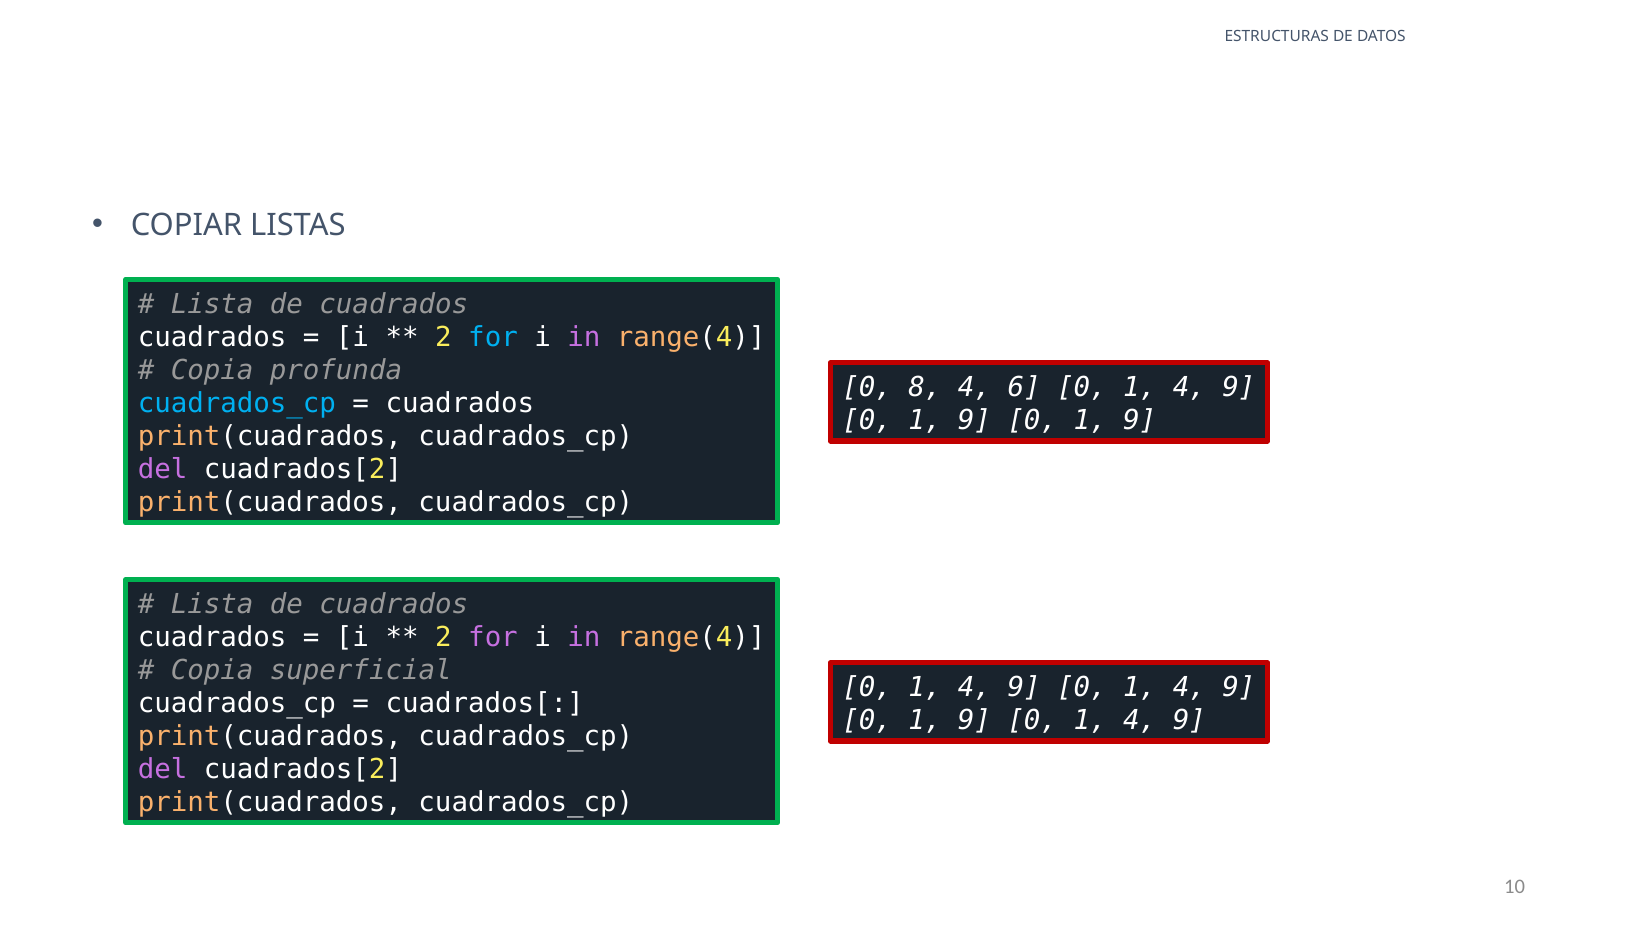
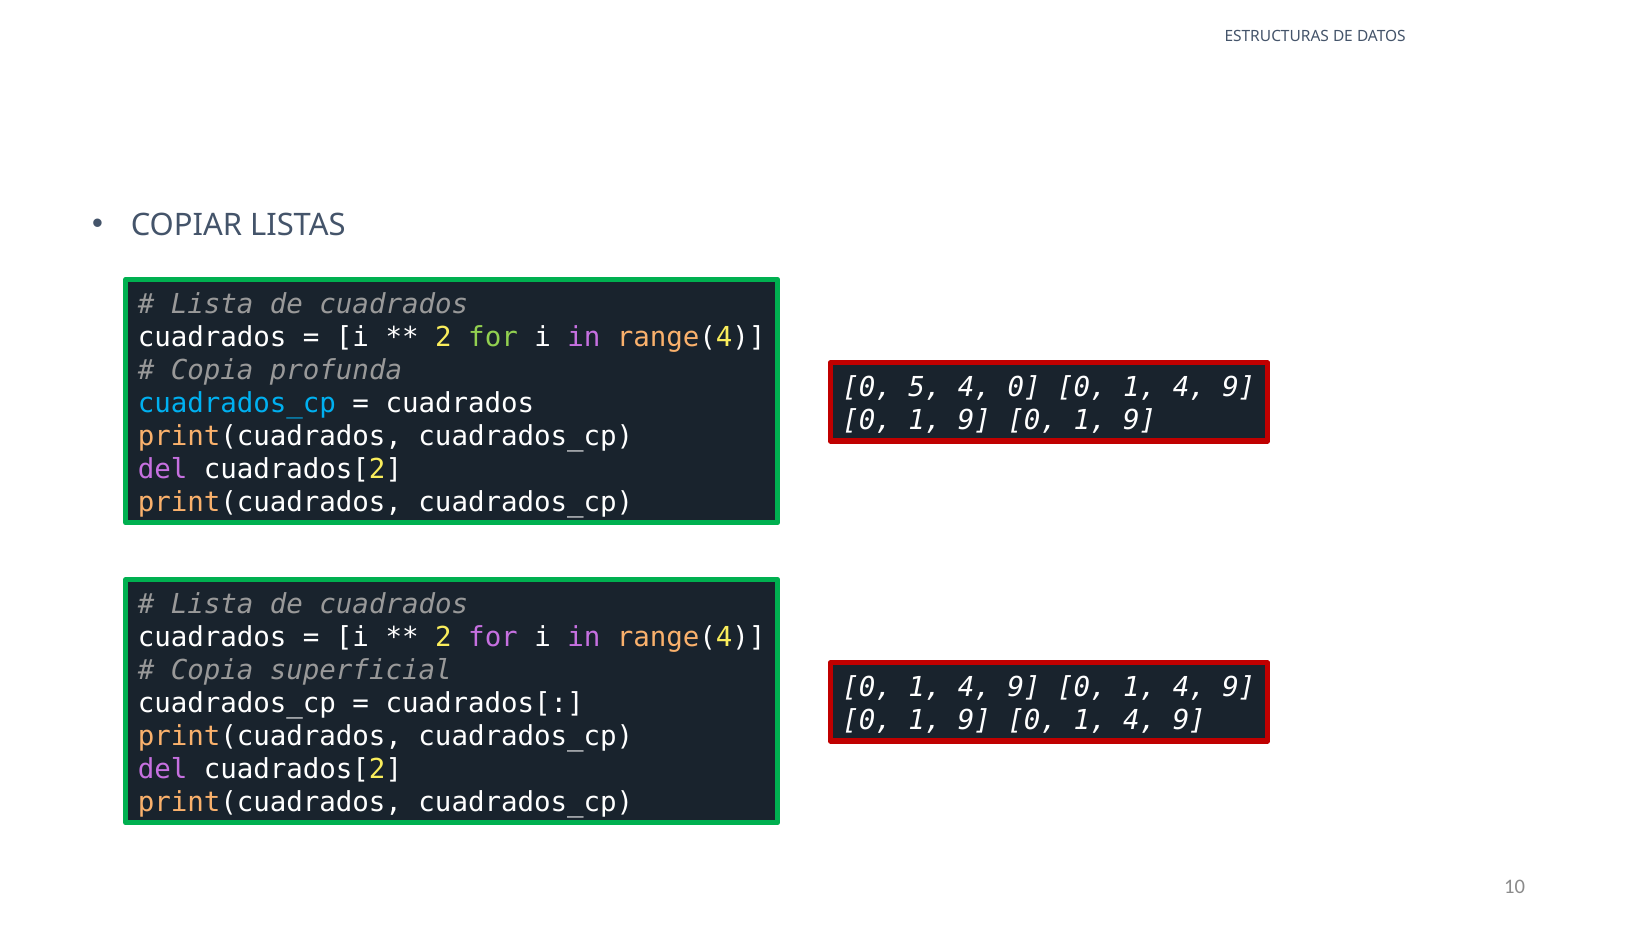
for colour: light blue -> light green (493, 337)
8: 8 -> 5 (925, 387)
4 6: 6 -> 0 (1024, 387)
